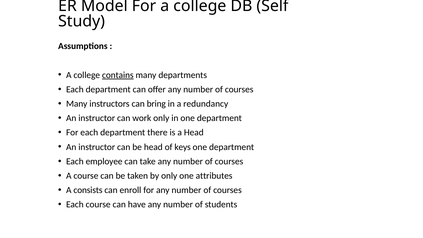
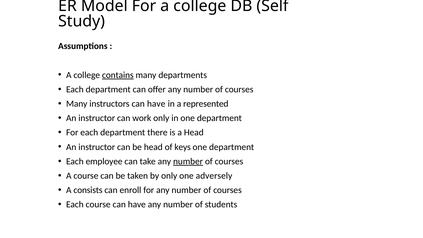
instructors can bring: bring -> have (156, 104)
redundancy: redundancy -> represented (206, 104)
number underline: none -> present (188, 161)
attributes: attributes -> adversely (214, 176)
